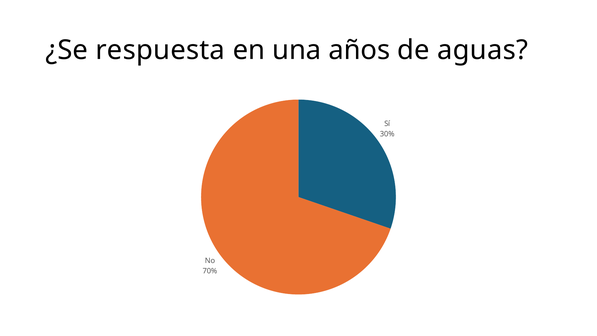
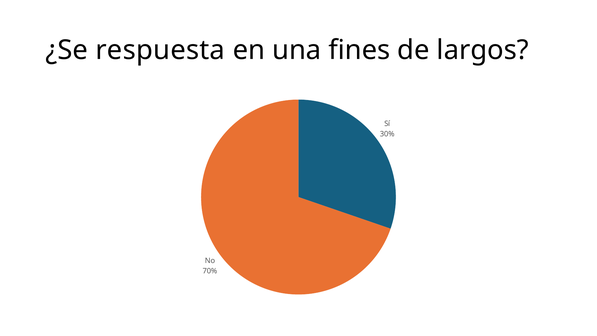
años: años -> fines (359, 50)
aguas: aguas -> largos (483, 50)
